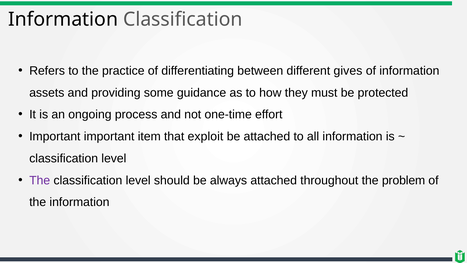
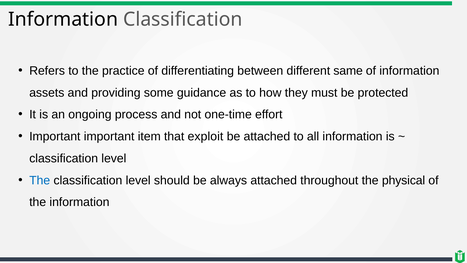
gives: gives -> same (348, 71)
The colour: purple -> blue (40, 180)
problem: problem -> physical (404, 180)
